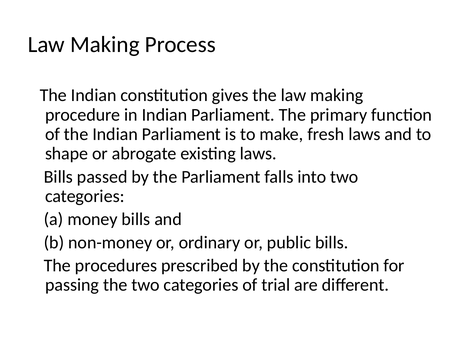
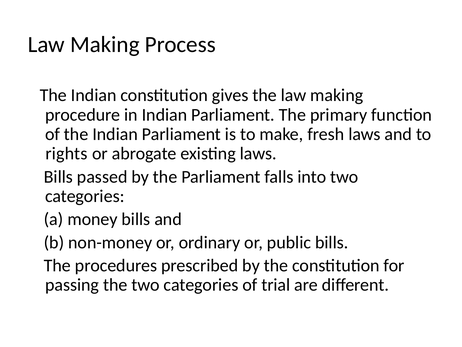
shape: shape -> rights (66, 153)
